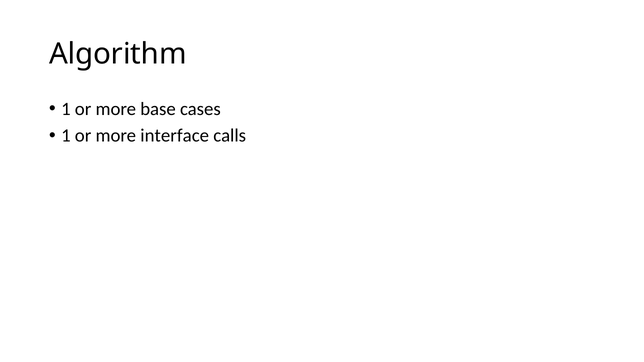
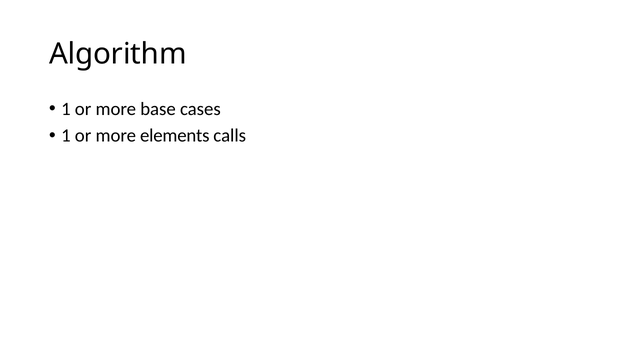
interface: interface -> elements (175, 136)
